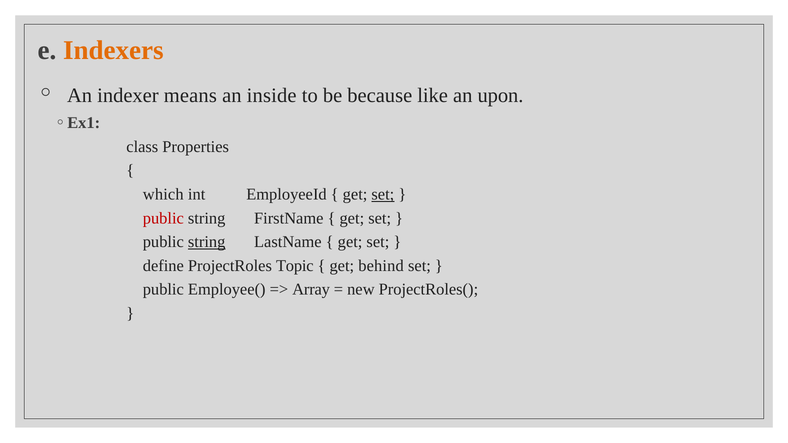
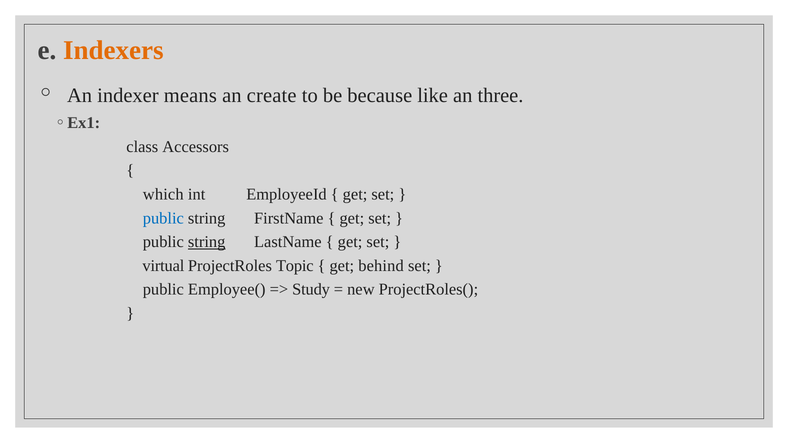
inside: inside -> create (272, 96)
upon: upon -> three (500, 96)
Properties: Properties -> Accessors (196, 147)
set underline: present -> none (383, 194)
public colour: red -> blue (163, 218)
define: define -> virtual (163, 266)
Array: Array -> Study (311, 290)
